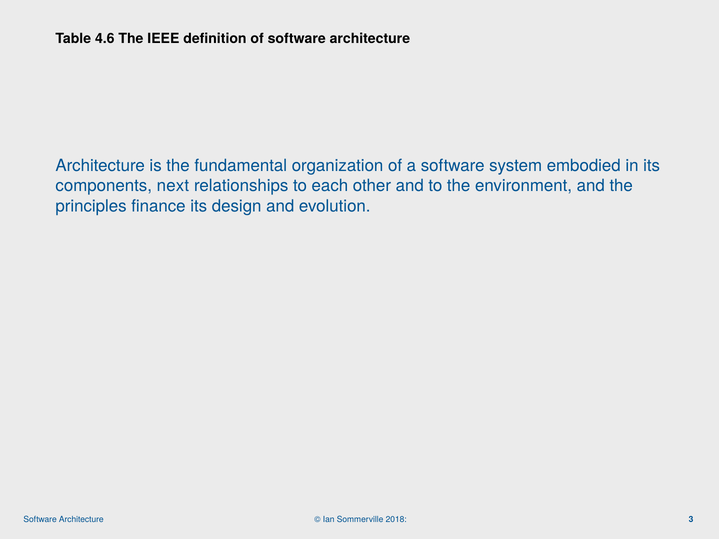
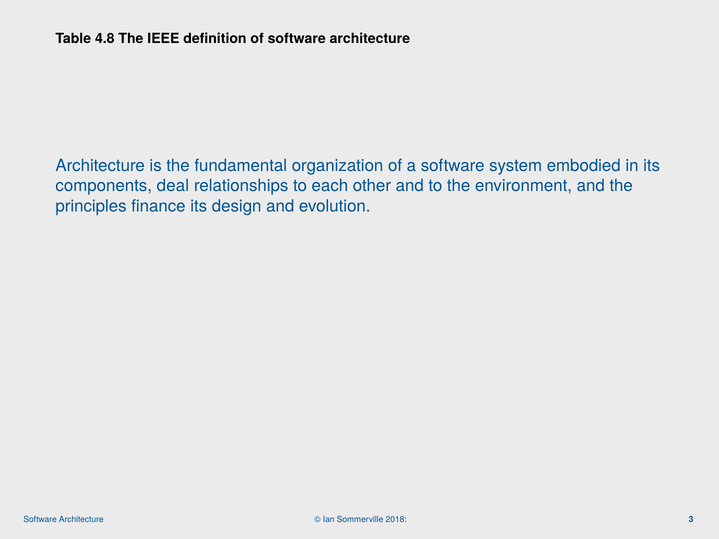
4.6: 4.6 -> 4.8 (105, 39)
next: next -> deal (173, 186)
